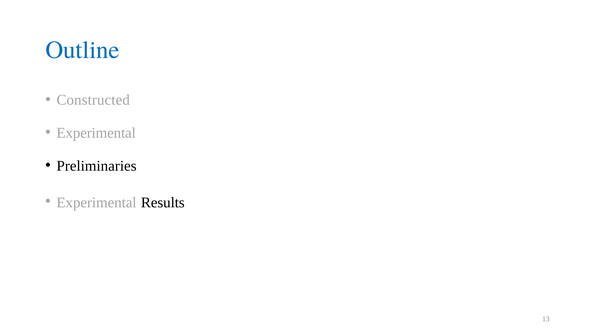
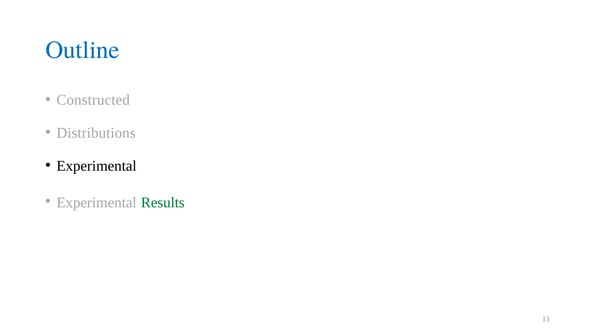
Experimental: Experimental -> Distributions (96, 133)
Preliminaries: Preliminaries -> Experimental (97, 166)
Results colour: black -> green (163, 203)
